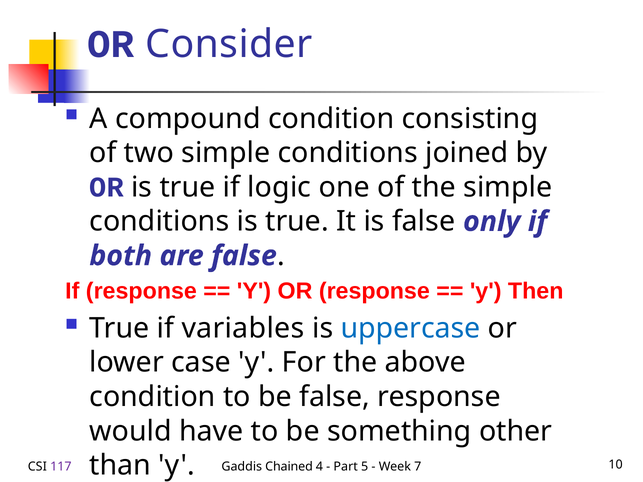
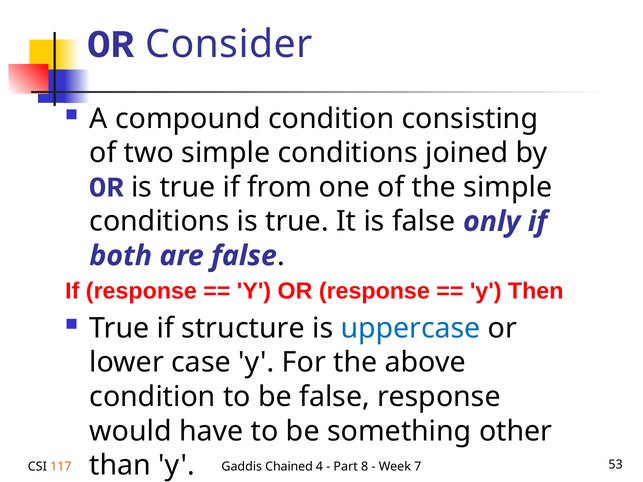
logic: logic -> from (280, 187)
variables: variables -> structure (243, 328)
117 colour: purple -> orange (61, 467)
5: 5 -> 8 (365, 467)
10: 10 -> 53 (616, 465)
